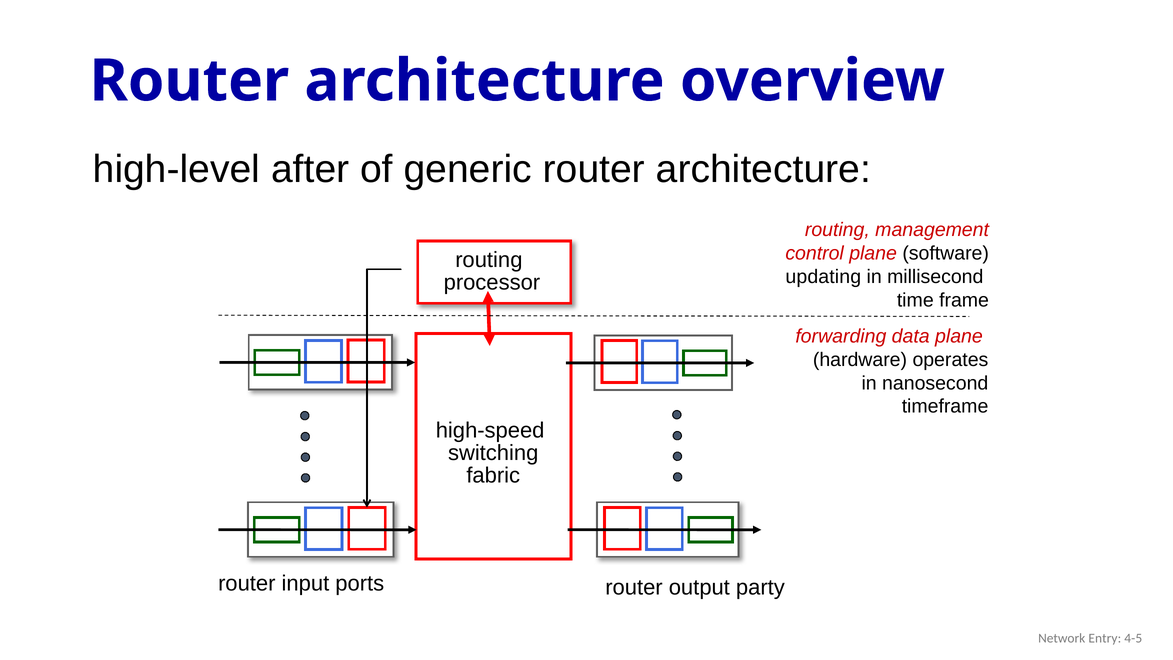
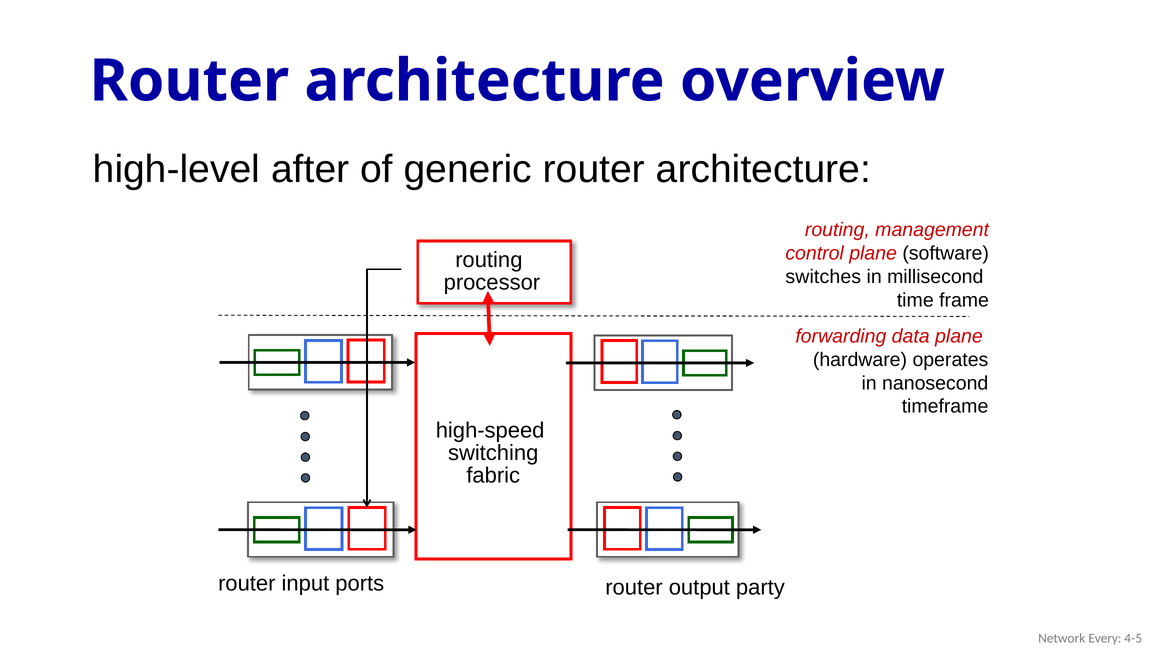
updating: updating -> switches (823, 277)
Entry: Entry -> Every (1105, 638)
